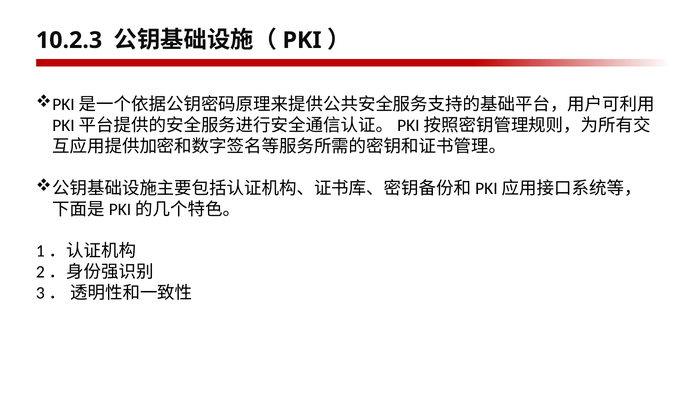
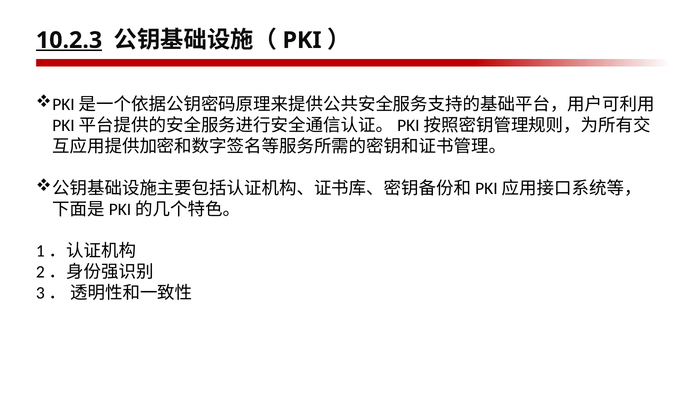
10.2.3 underline: none -> present (69, 40)
